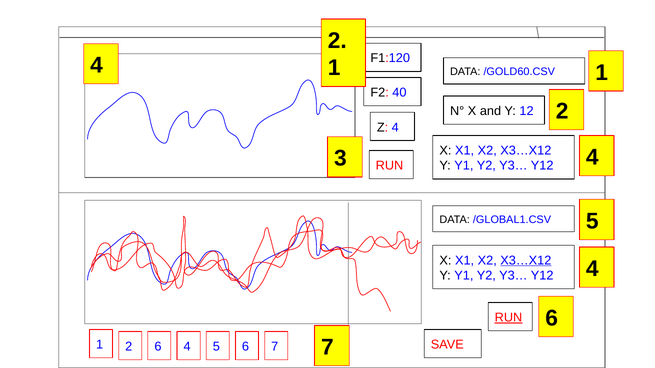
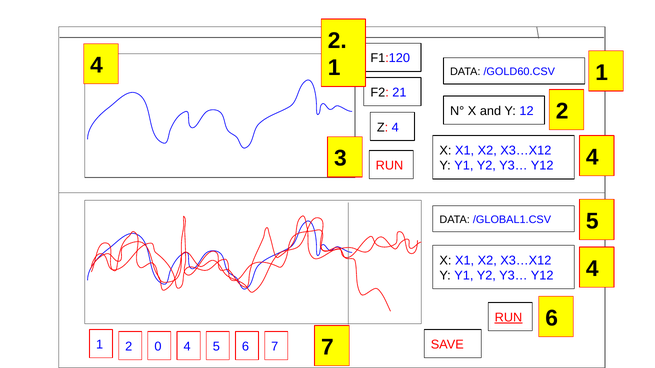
40: 40 -> 21 (399, 93)
X3…X12 underline: present -> none (526, 261)
2 6: 6 -> 0 (158, 347)
